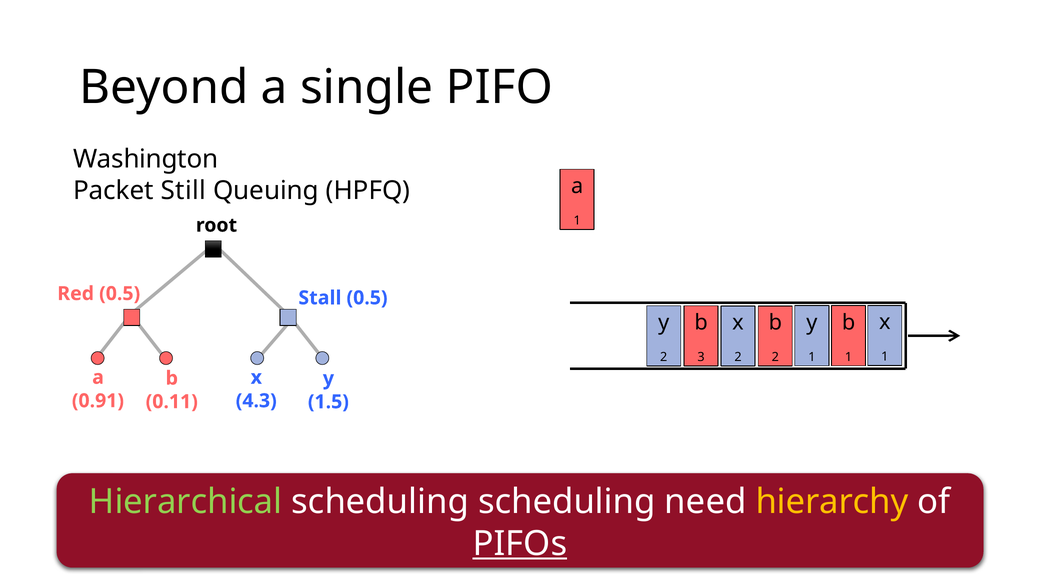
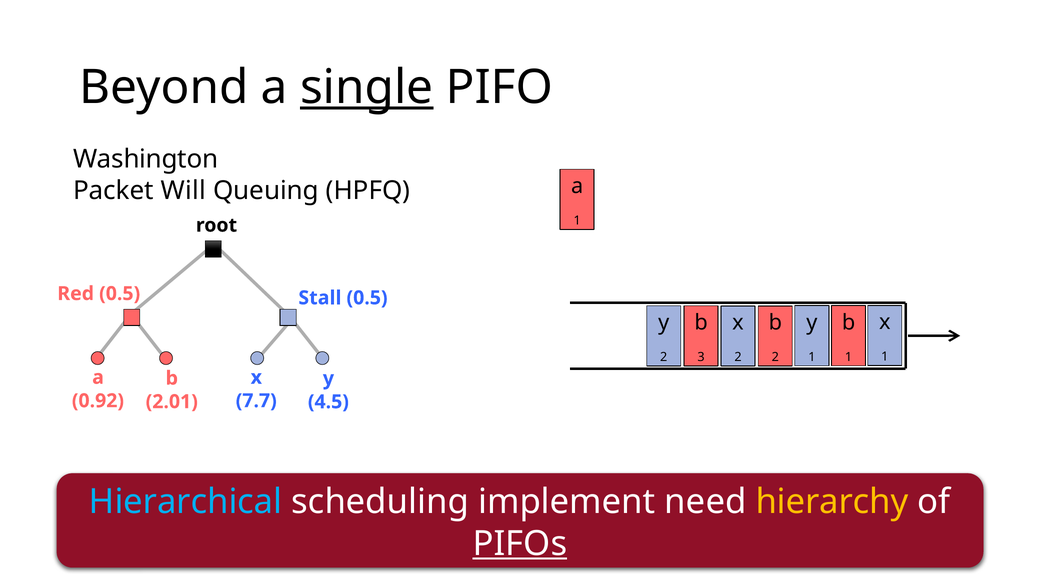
single underline: none -> present (367, 88)
Still: Still -> Will (183, 191)
0.91: 0.91 -> 0.92 (98, 401)
4.3: 4.3 -> 7.7 (256, 401)
0.11: 0.11 -> 2.01 (172, 402)
1.5: 1.5 -> 4.5 (328, 402)
Hierarchical colour: light green -> light blue (186, 502)
scheduling scheduling: scheduling -> implement (567, 502)
